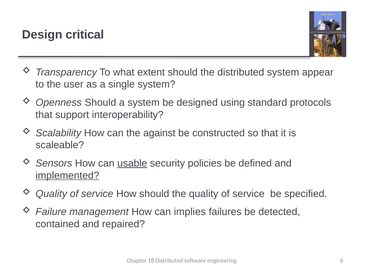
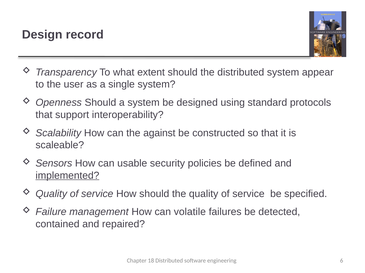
critical: critical -> record (85, 35)
usable underline: present -> none (132, 164)
implies: implies -> volatile (190, 212)
